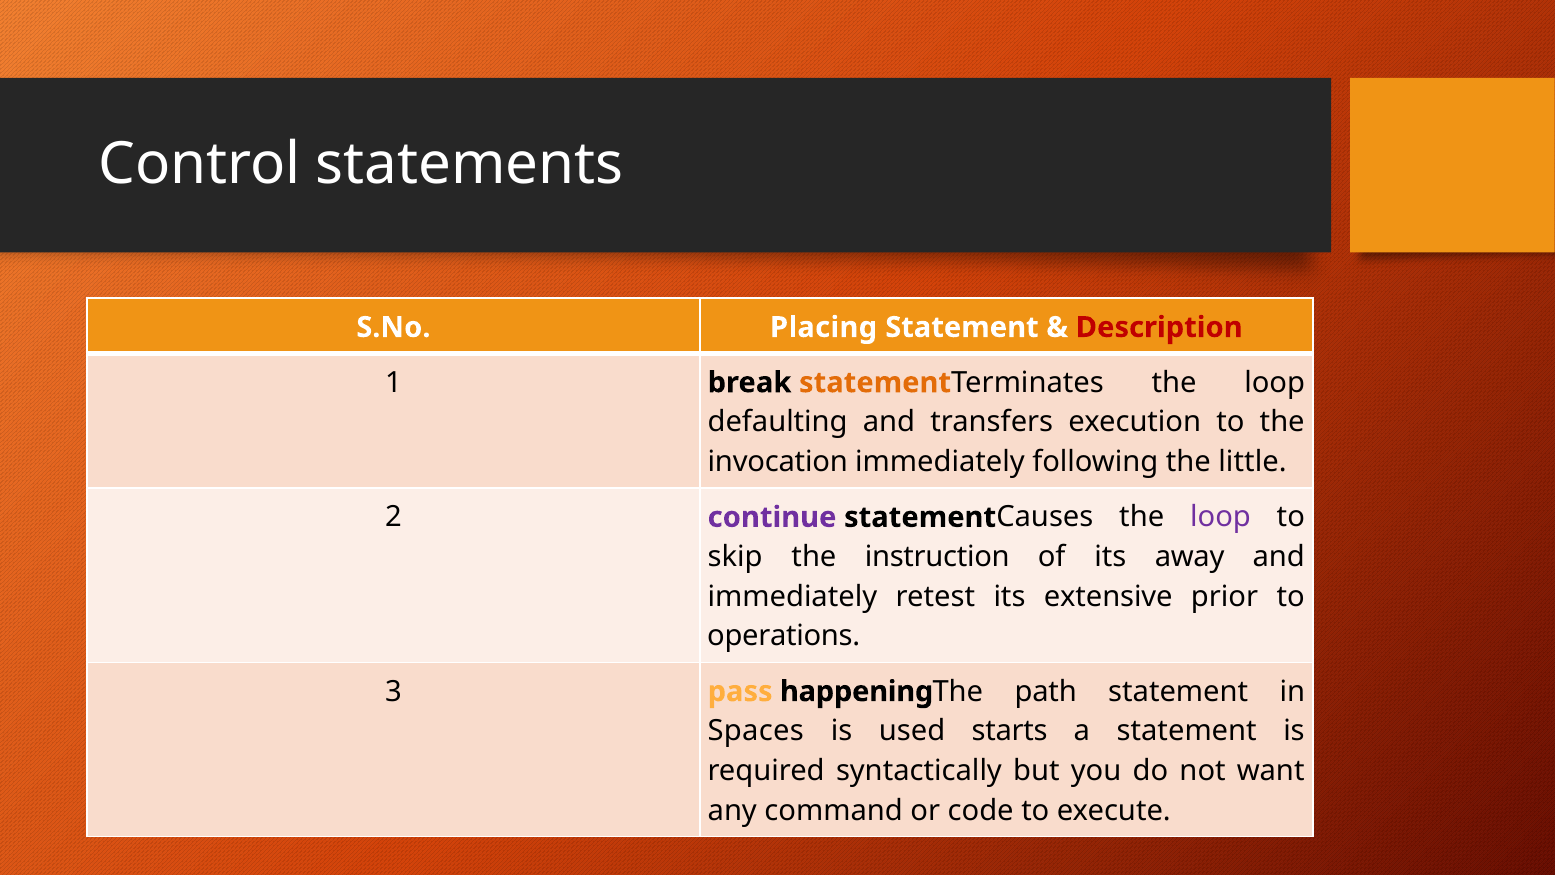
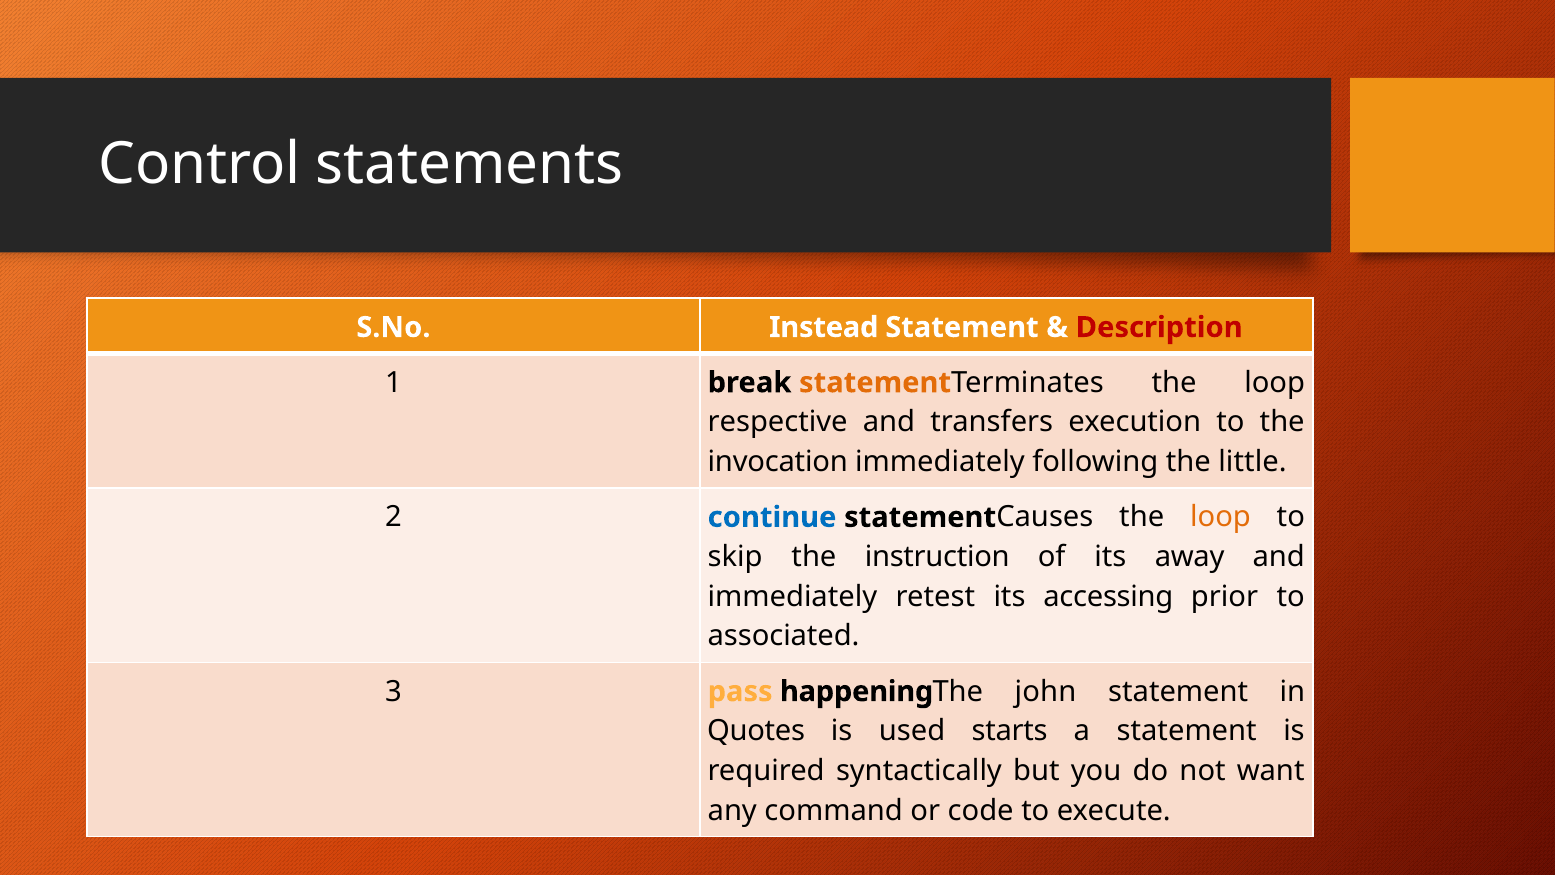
Placing: Placing -> Instead (824, 327)
defaulting: defaulting -> respective (778, 422)
continue colour: purple -> blue (772, 517)
loop colour: purple -> orange (1221, 517)
extensive: extensive -> accessing (1108, 596)
operations: operations -> associated (784, 636)
path: path -> john (1045, 691)
Spaces: Spaces -> Quotes (756, 731)
